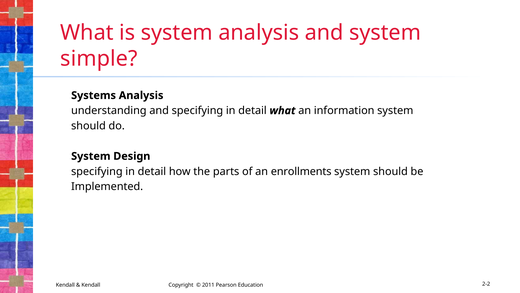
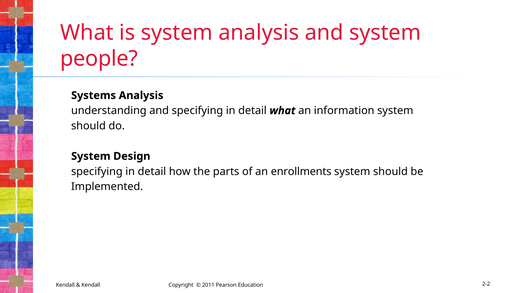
simple: simple -> people (99, 59)
